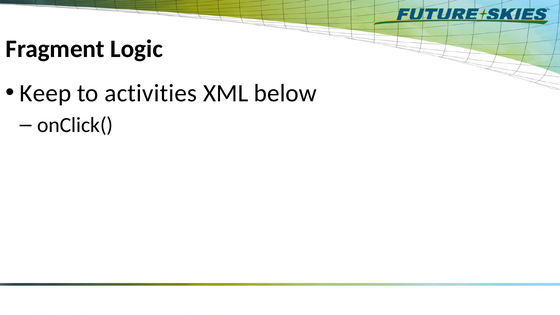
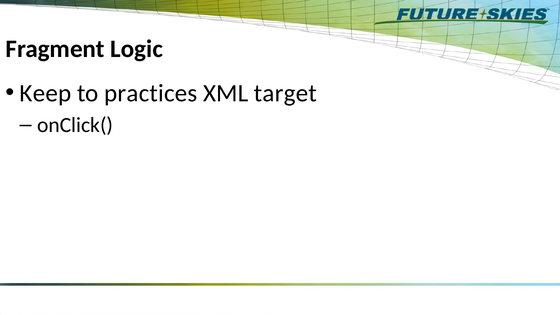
activities: activities -> practices (151, 93)
below: below -> target (285, 93)
